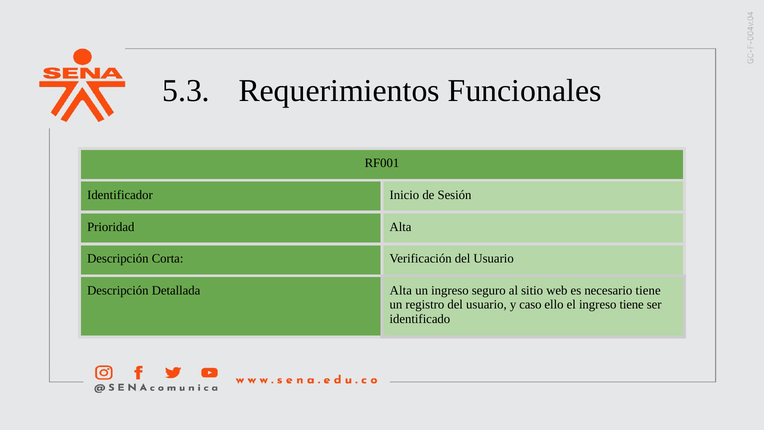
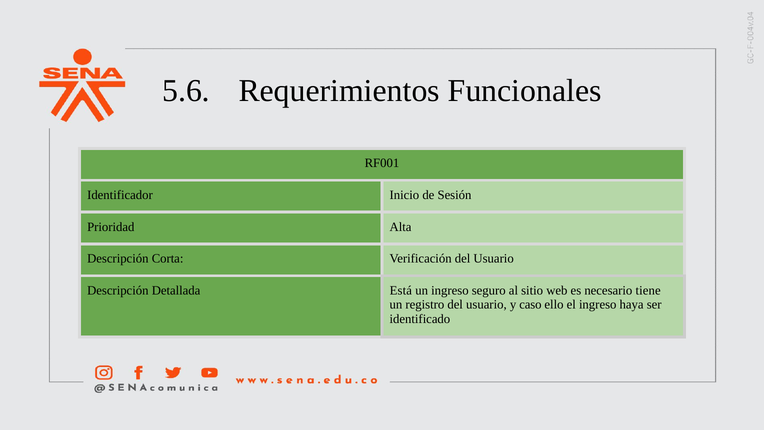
5.3: 5.3 -> 5.6 (186, 91)
Detallada Alta: Alta -> Está (401, 290)
ingreso tiene: tiene -> haya (632, 304)
